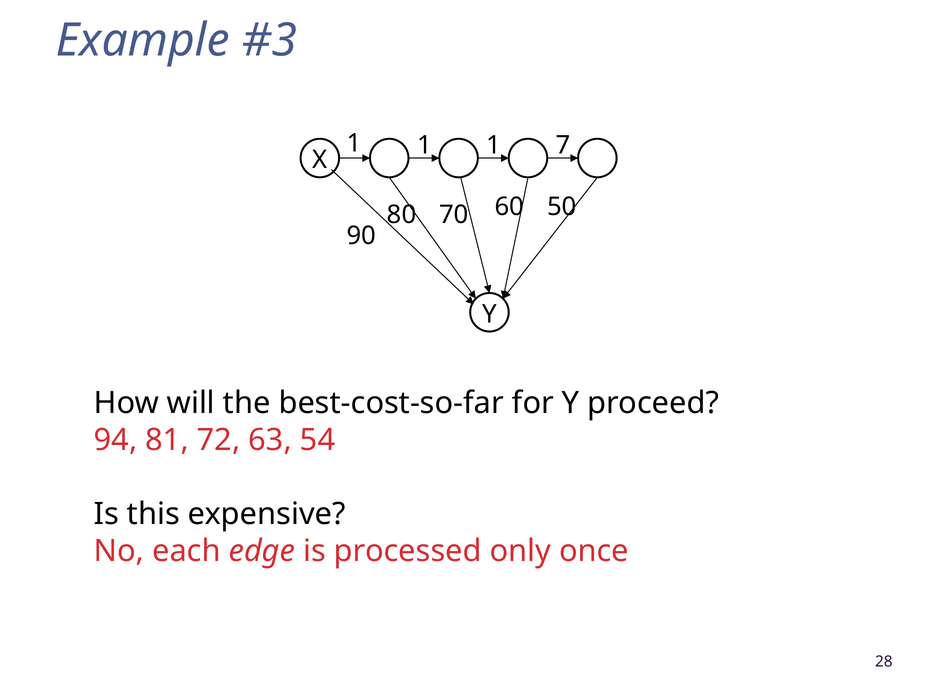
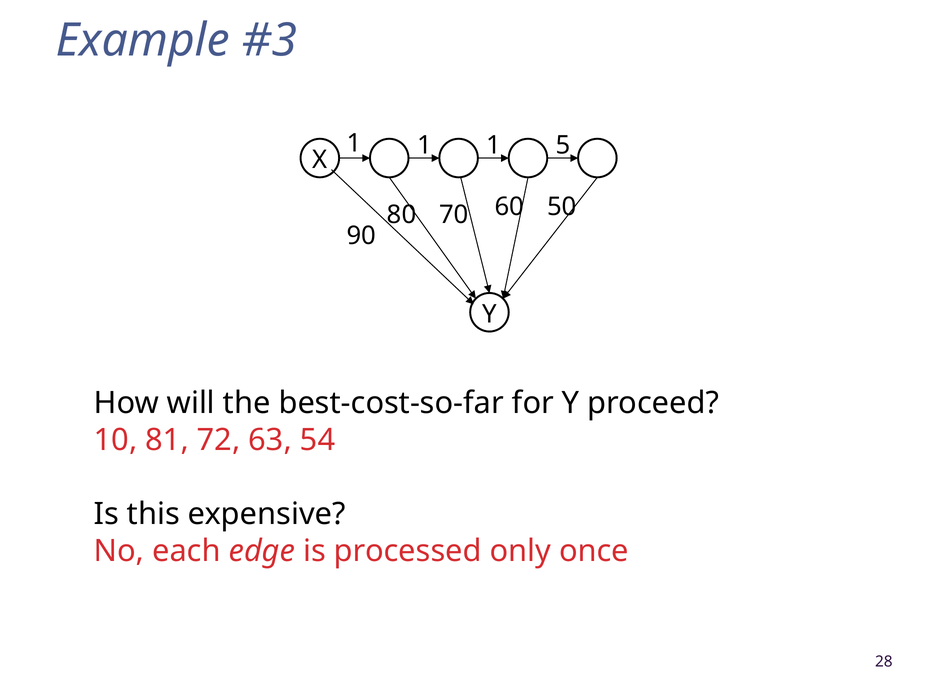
7: 7 -> 5 (563, 145)
94: 94 -> 10 (116, 440)
